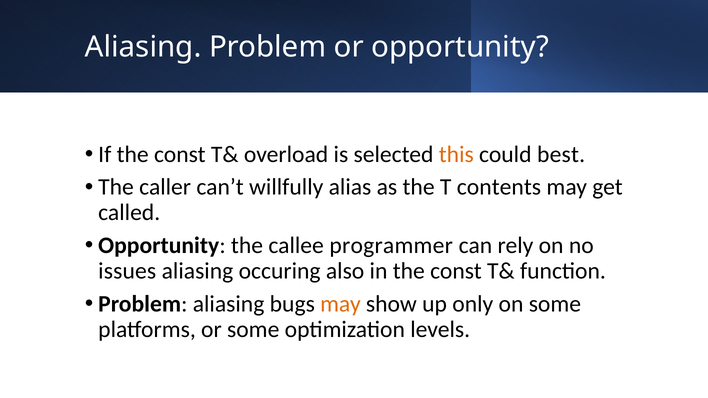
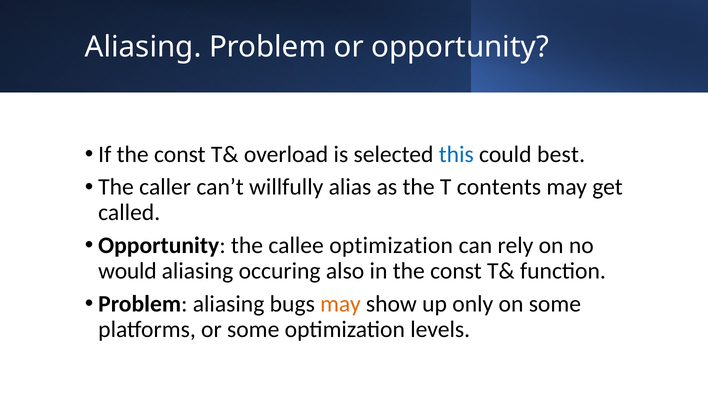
this colour: orange -> blue (456, 154)
callee programmer: programmer -> optimization (391, 246)
issues: issues -> would (127, 271)
